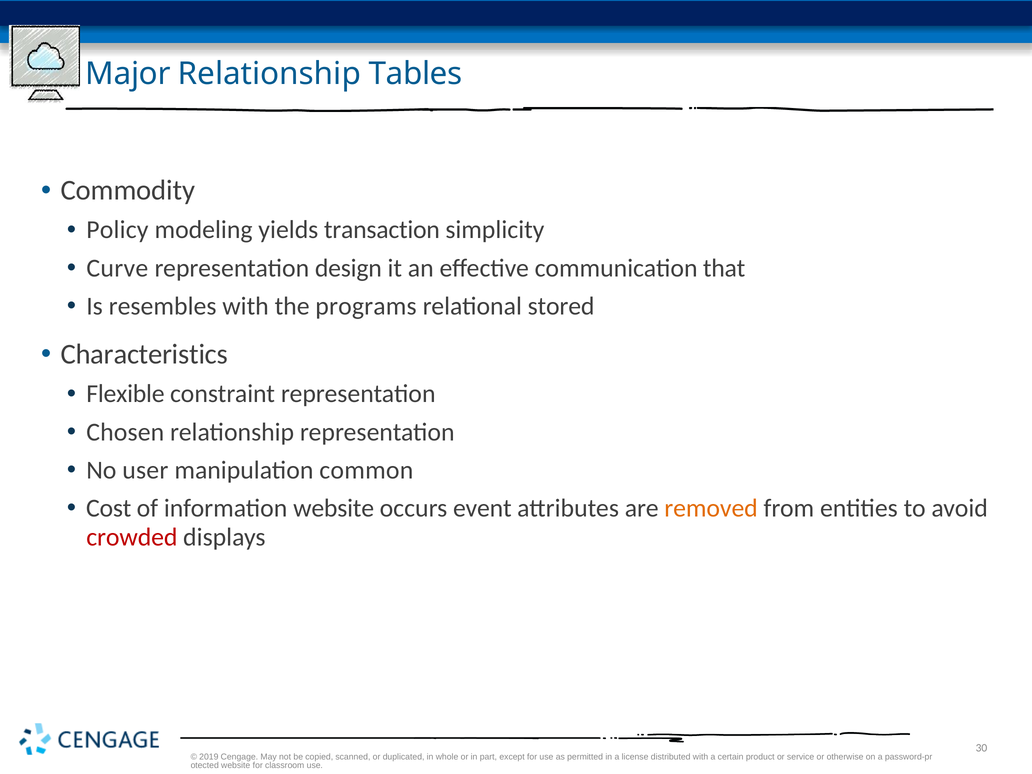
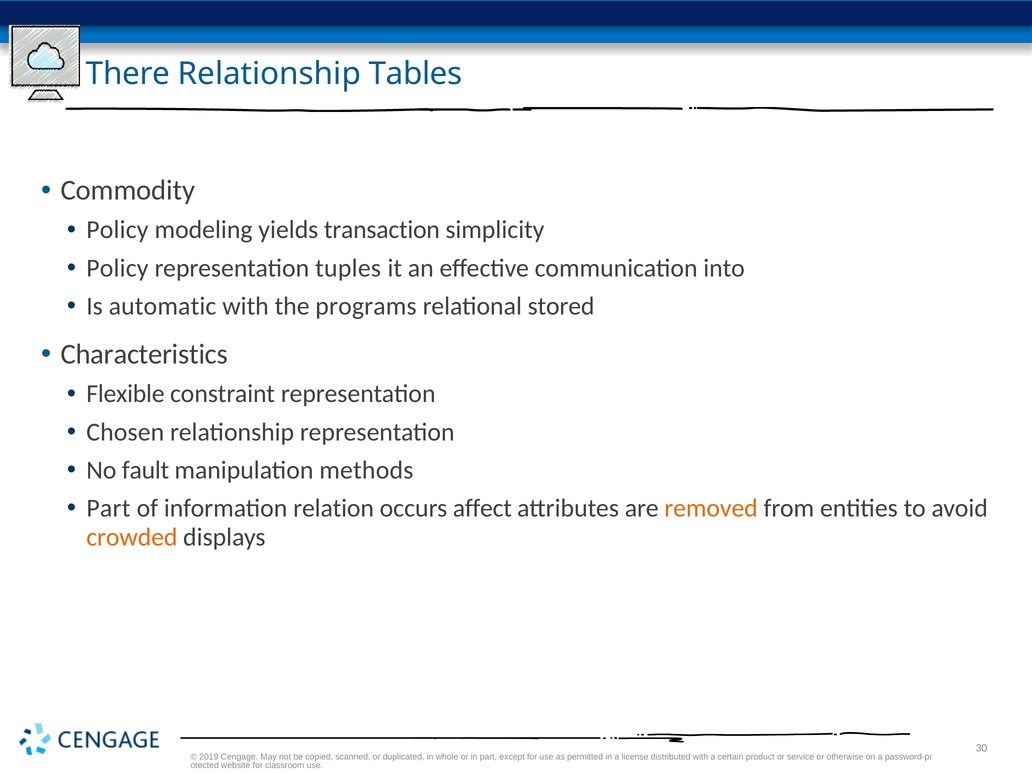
Major: Major -> There (128, 74)
Curve: Curve -> Policy (117, 268)
design: design -> tuples (348, 268)
that: that -> into (724, 268)
resembles: resembles -> automatic (162, 306)
user: user -> fault (146, 470)
common: common -> methods (366, 470)
Cost: Cost -> Part (108, 508)
information website: website -> relation (334, 508)
event: event -> affect (482, 508)
crowded colour: red -> orange (132, 537)
